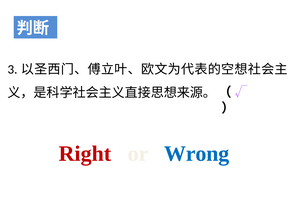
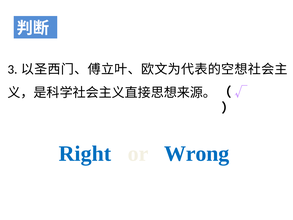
Right colour: red -> blue (85, 154)
